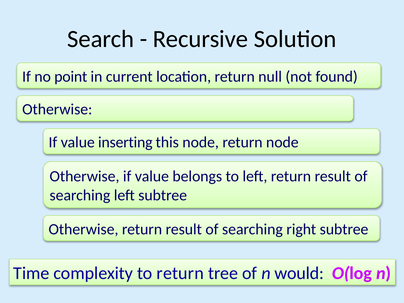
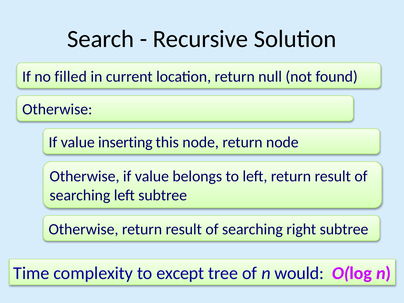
point: point -> filled (71, 77)
to return: return -> except (180, 273)
